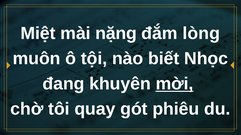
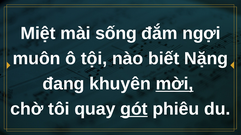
nặng: nặng -> sống (116, 33)
lòng: lòng -> ngợi (201, 33)
Nhọc: Nhọc -> Nặng (206, 59)
gót underline: none -> present (134, 109)
